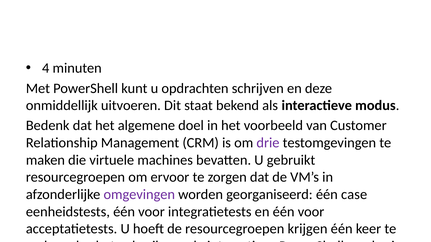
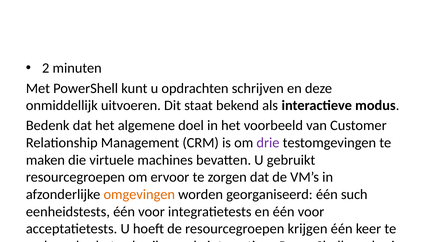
4: 4 -> 2 (46, 68)
omgevingen colour: purple -> orange (139, 195)
één case: case -> such (354, 195)
